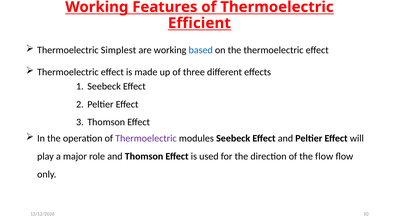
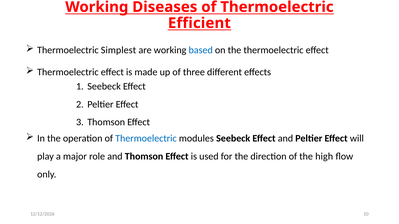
Features: Features -> Diseases (165, 7)
Thermoelectric colour: purple -> blue (146, 139)
the flow: flow -> high (324, 157)
